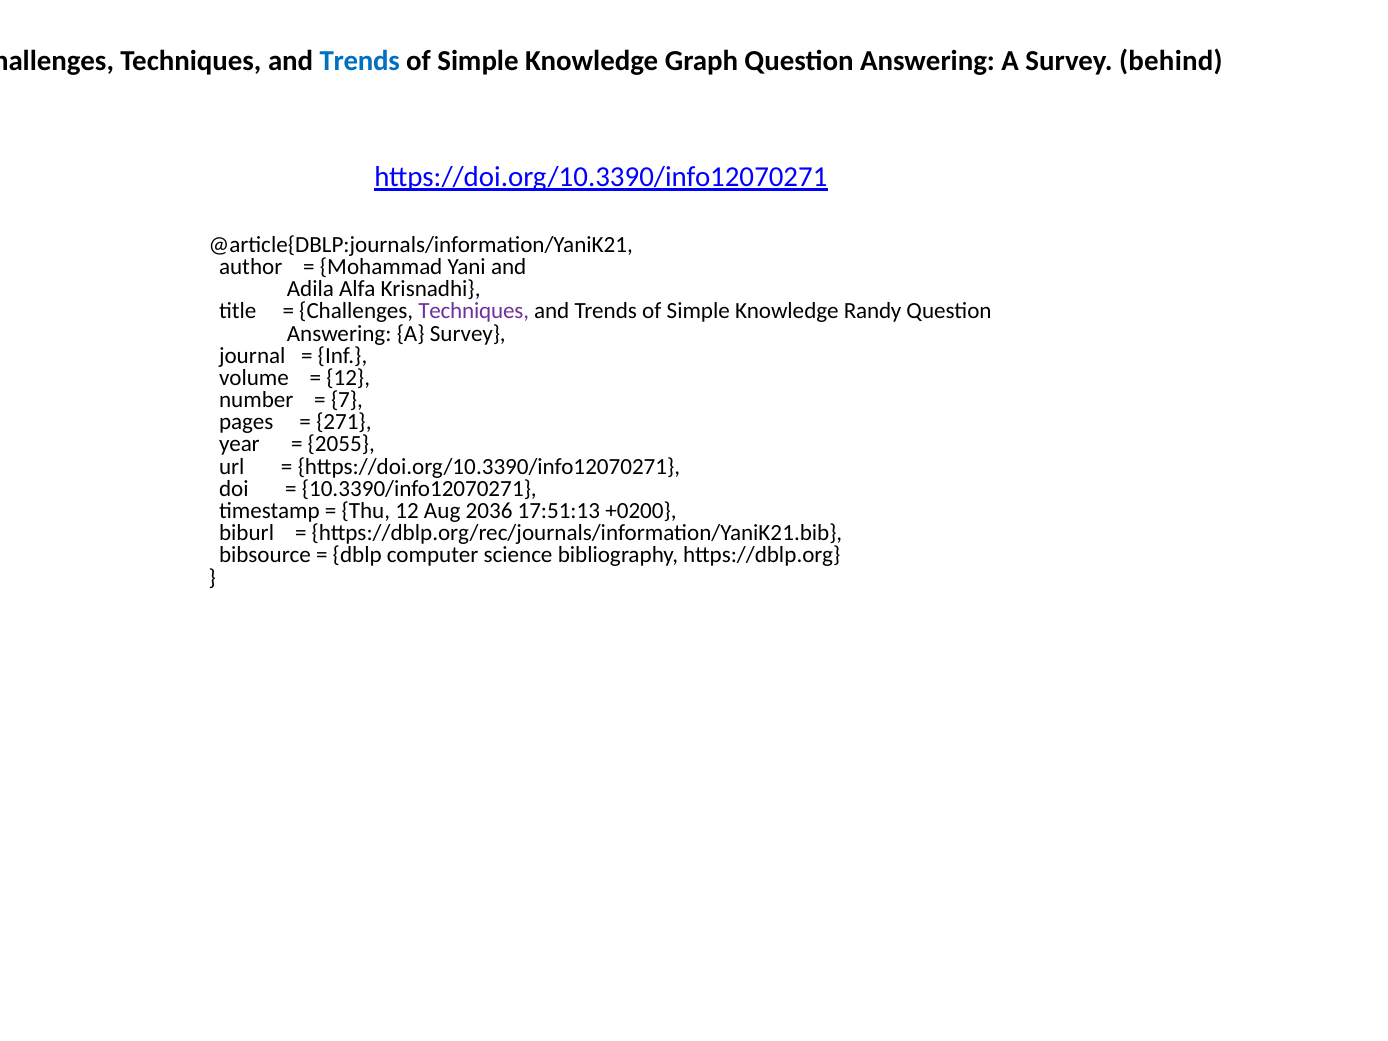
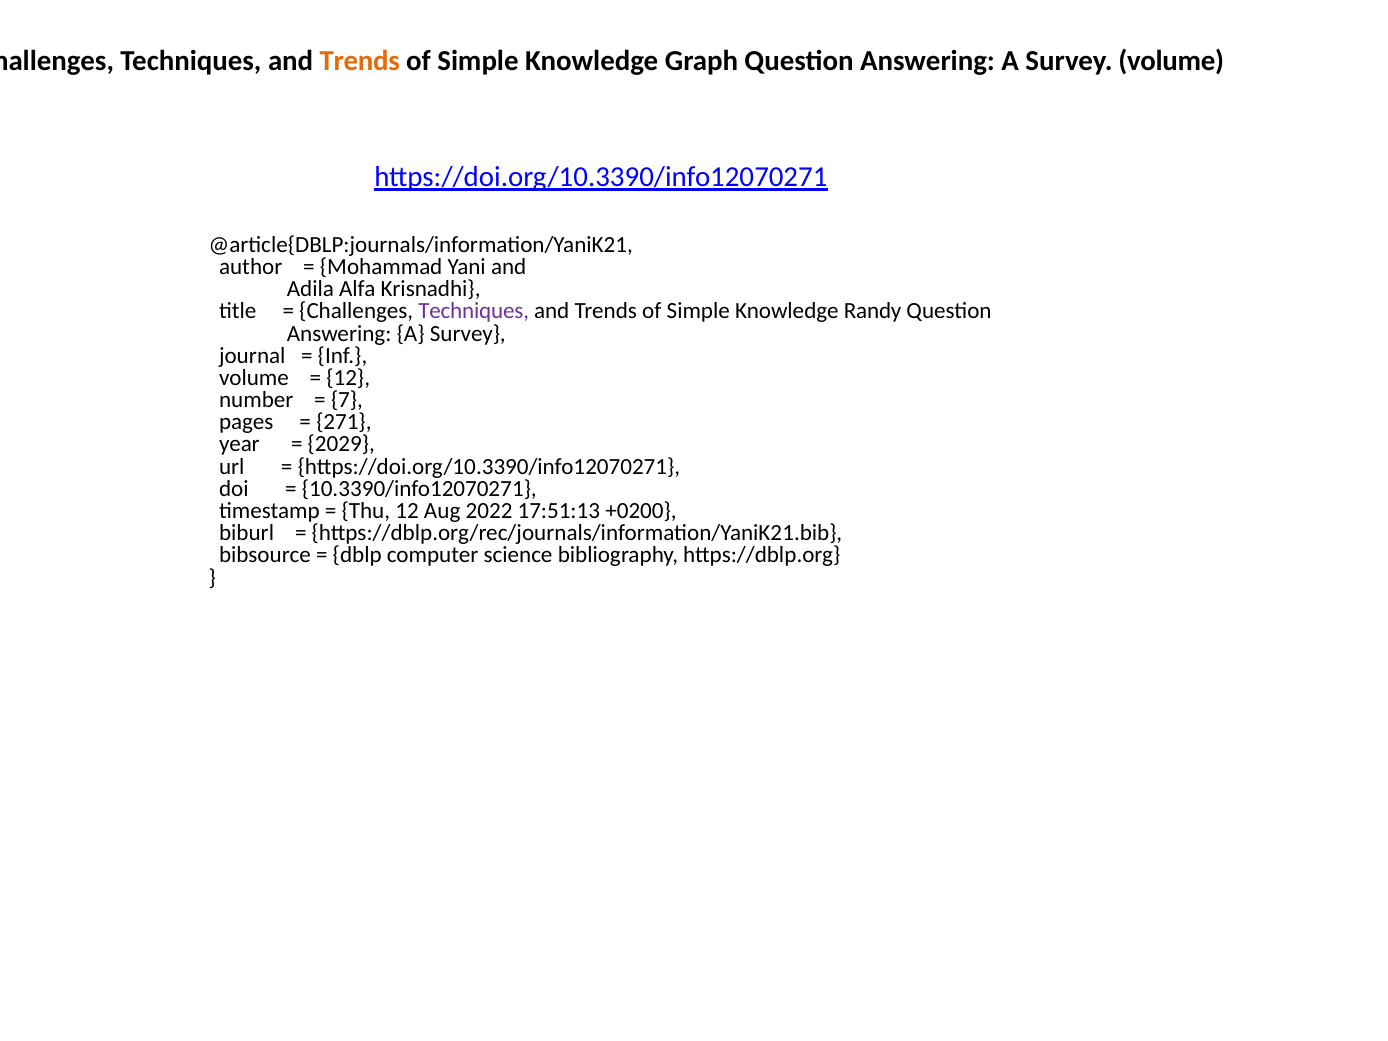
Trends colour: blue -> orange (360, 61)
Survey behind: behind -> volume (1171, 61)
2055: 2055 -> 2029 (341, 444)
2036: 2036 -> 2022 (489, 511)
